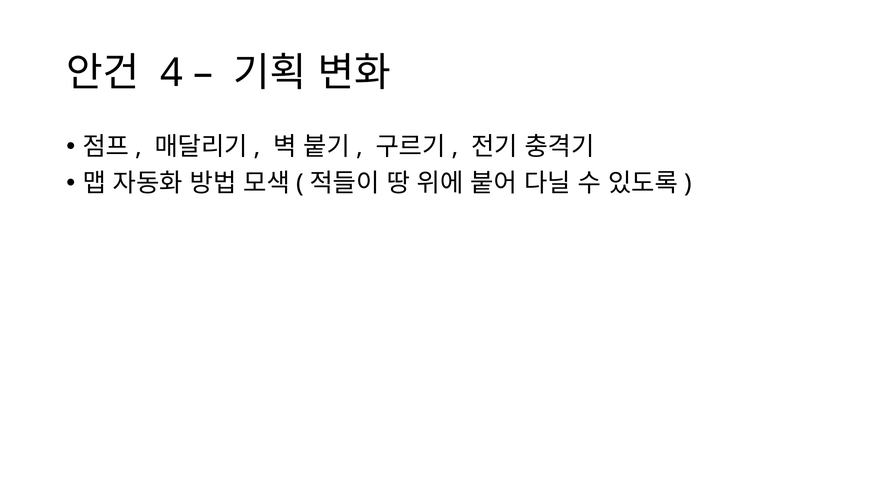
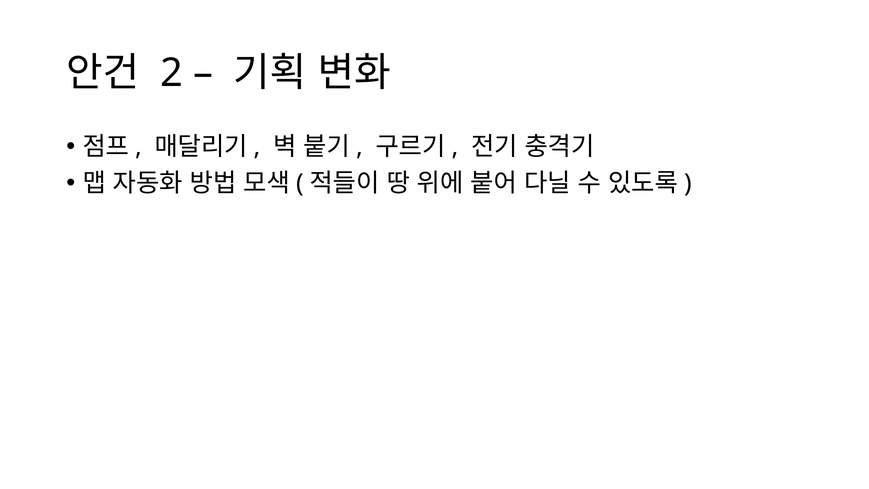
4: 4 -> 2 (172, 73)
